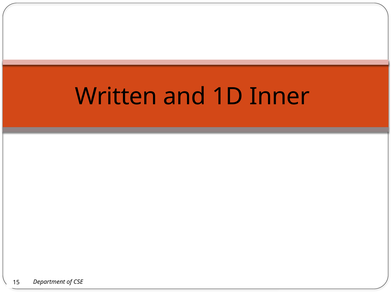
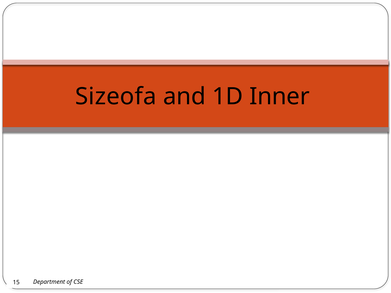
Written: Written -> Sizeofa (116, 96)
